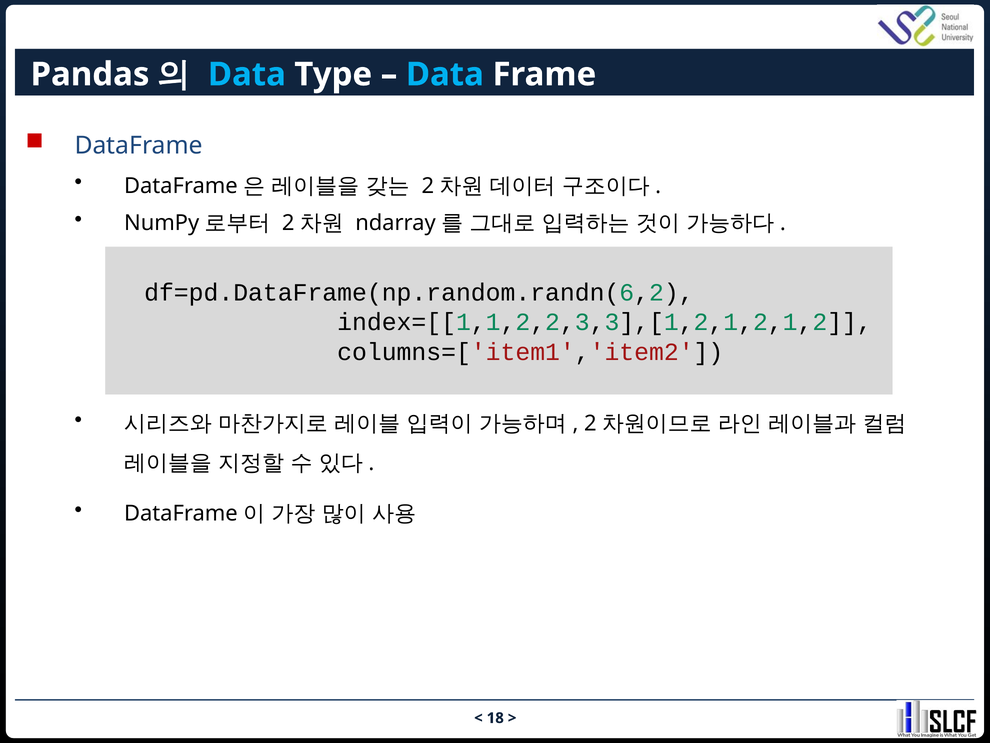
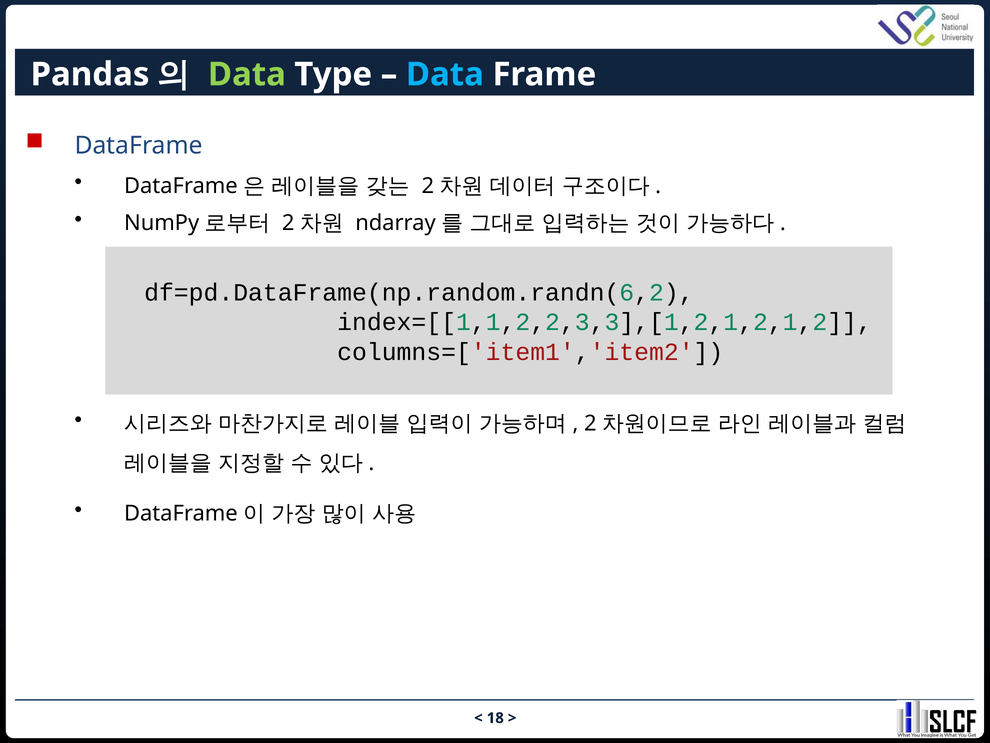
Data colour: light blue -> light green (247, 74)
